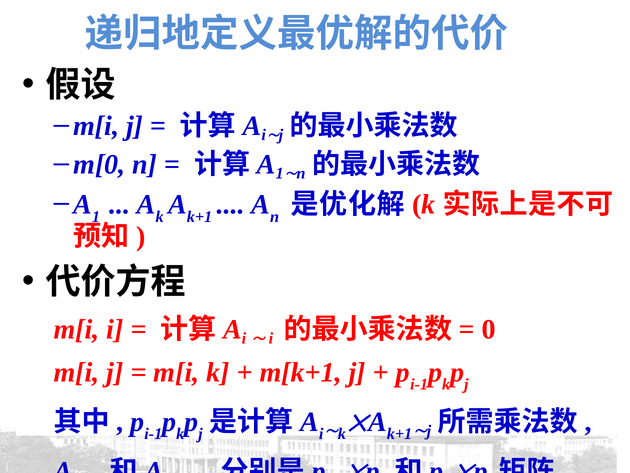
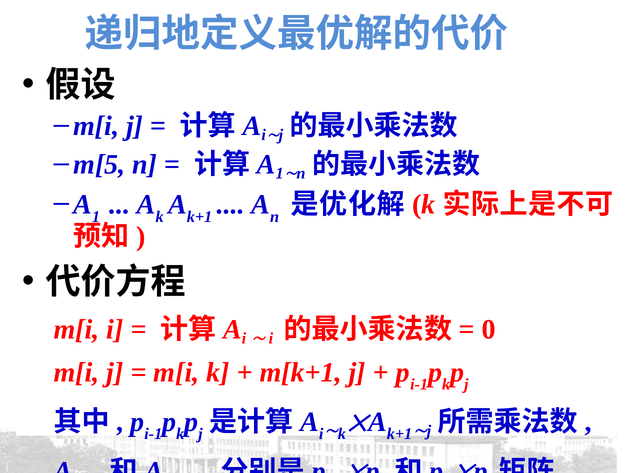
m[0: m[0 -> m[5 (99, 164)
